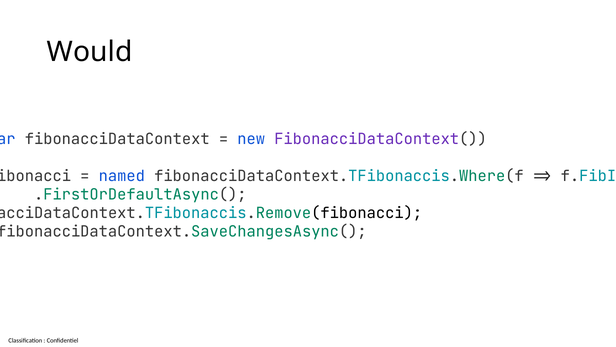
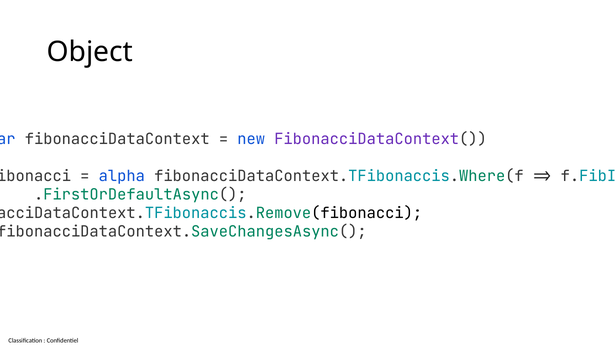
Would: Would -> Object (90, 52)
named: named -> alpha (122, 176)
